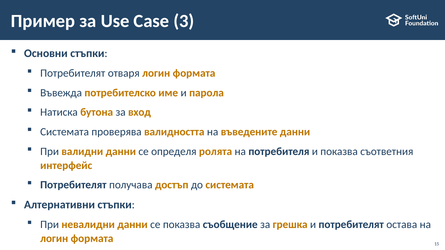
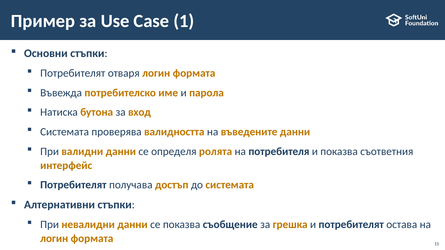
3: 3 -> 1 (184, 21)
